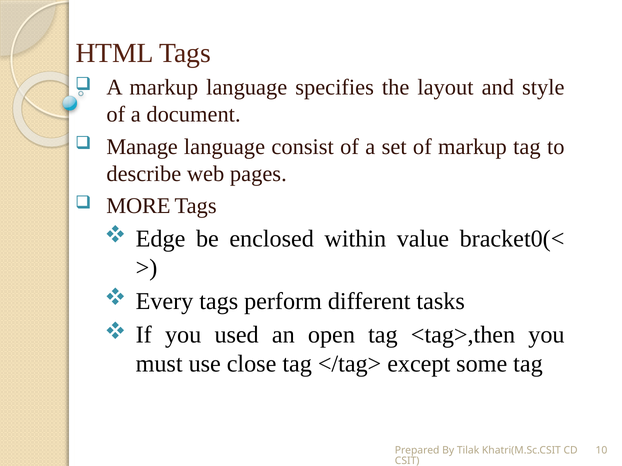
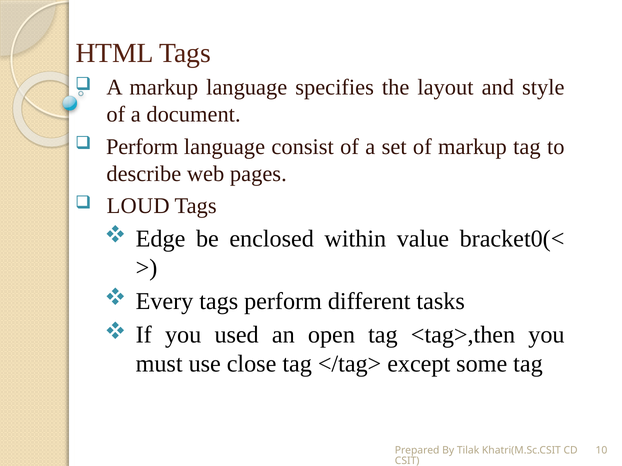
Manage: Manage -> Perform (142, 147)
MORE: MORE -> LOUD (138, 206)
